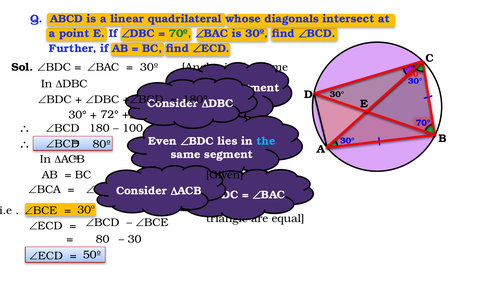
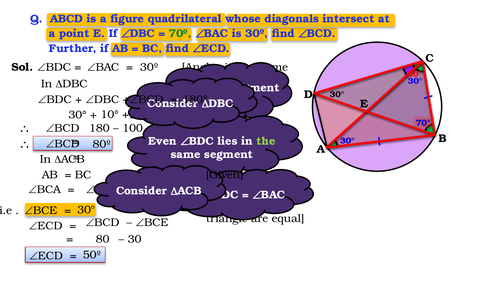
linear: linear -> figure (127, 19)
72°: 72° -> 10° (110, 115)
the colour: light blue -> light green (266, 141)
